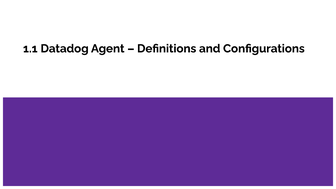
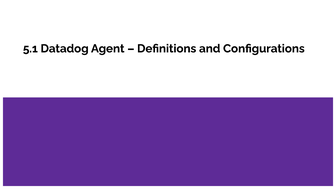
1.1: 1.1 -> 5.1 (30, 49)
